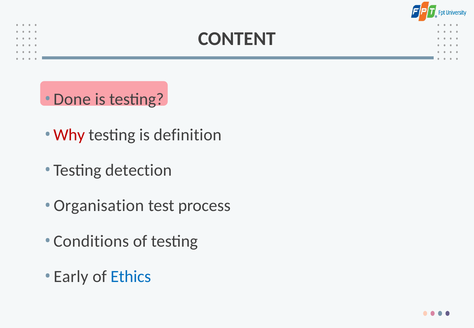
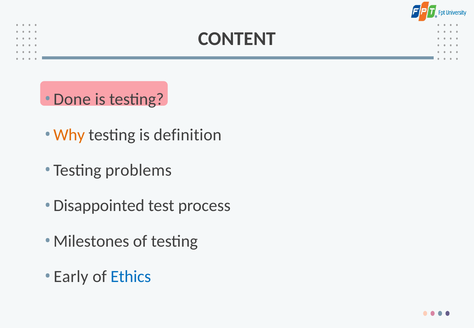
Why colour: red -> orange (69, 135)
detection: detection -> problems (138, 170)
Organisation: Organisation -> Disappointed (99, 206)
Conditions: Conditions -> Milestones (91, 241)
